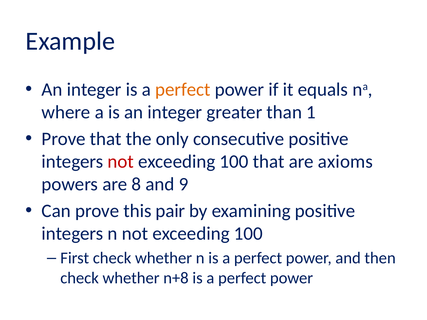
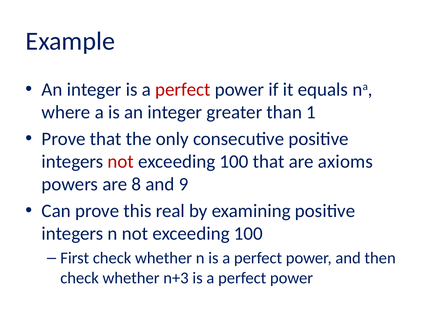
perfect colour: orange -> red (183, 90)
pair: pair -> real (170, 211)
n+8: n+8 -> n+3 (176, 278)
